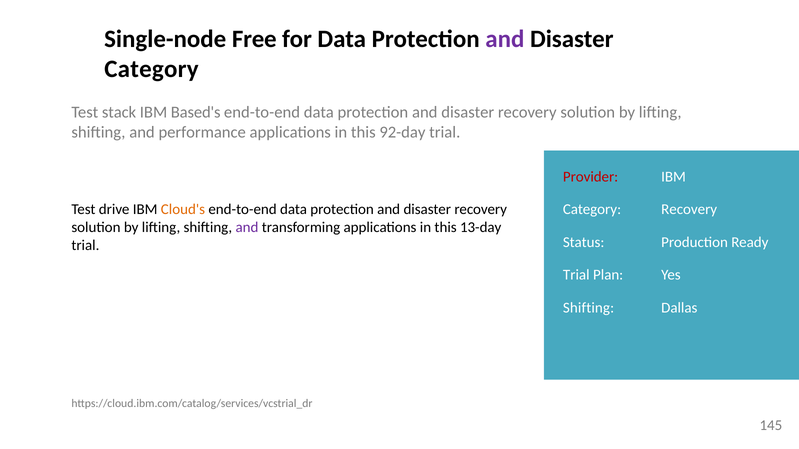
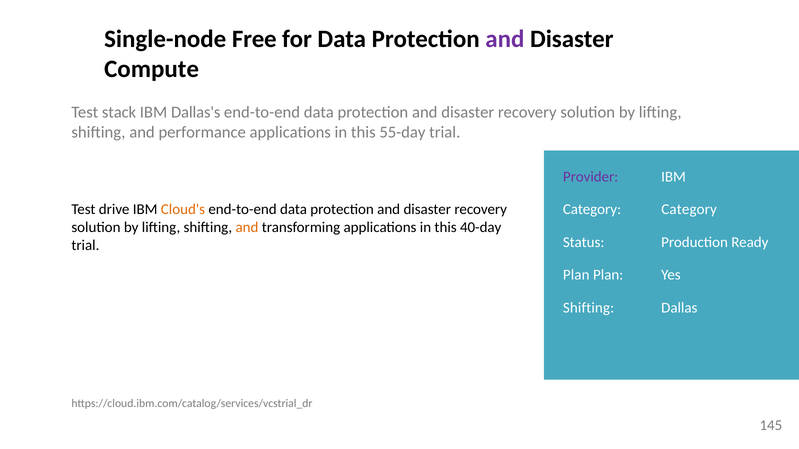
Category: Category -> Compute (152, 69)
Based's: Based's -> Dallas's (196, 112)
92-day: 92-day -> 55-day (402, 132)
Provider colour: red -> purple (591, 177)
Category Recovery: Recovery -> Category (689, 210)
and colour: purple -> orange (247, 228)
13-day: 13-day -> 40-day (481, 228)
Trial: Trial -> Plan (576, 275)
